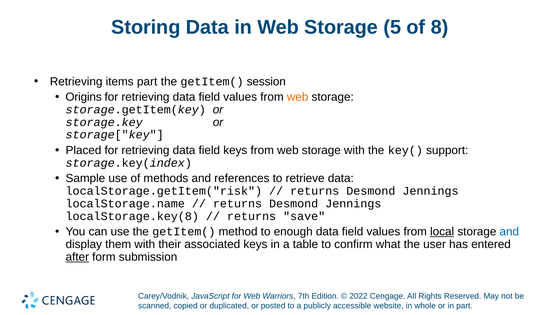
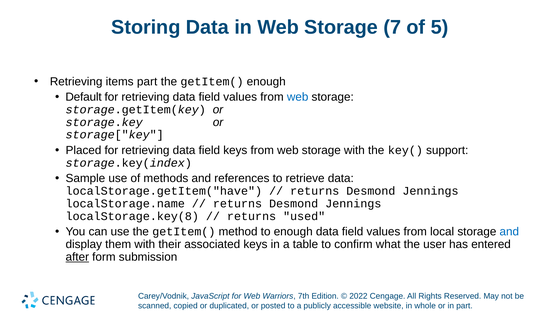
5: 5 -> 7 (392, 27)
8: 8 -> 5 (440, 27)
getItem( session: session -> enough (266, 81)
Origins: Origins -> Default (84, 97)
web colour: orange -> blue (298, 97)
localStorage.getItem("risk: localStorage.getItem("risk -> localStorage.getItem("have (164, 191)
save: save -> used (304, 216)
local underline: present -> none (442, 232)
